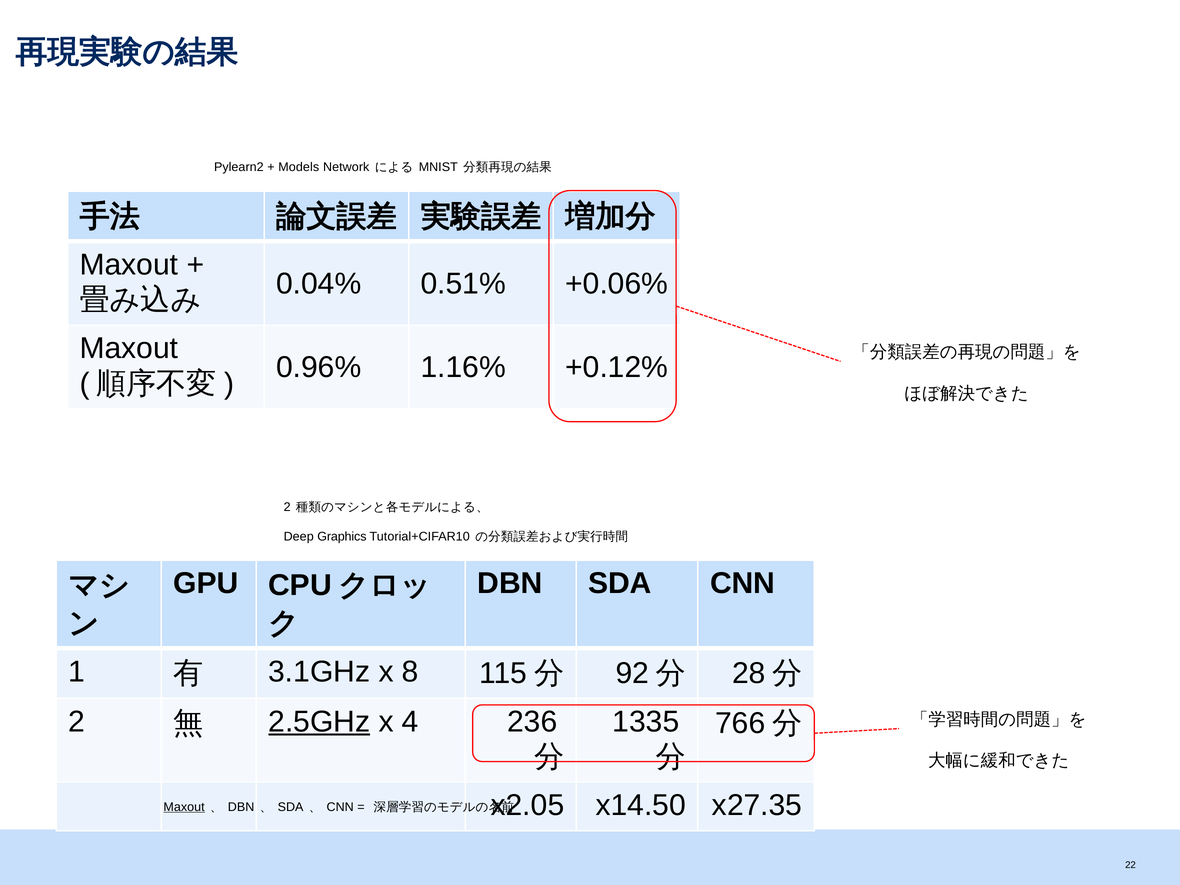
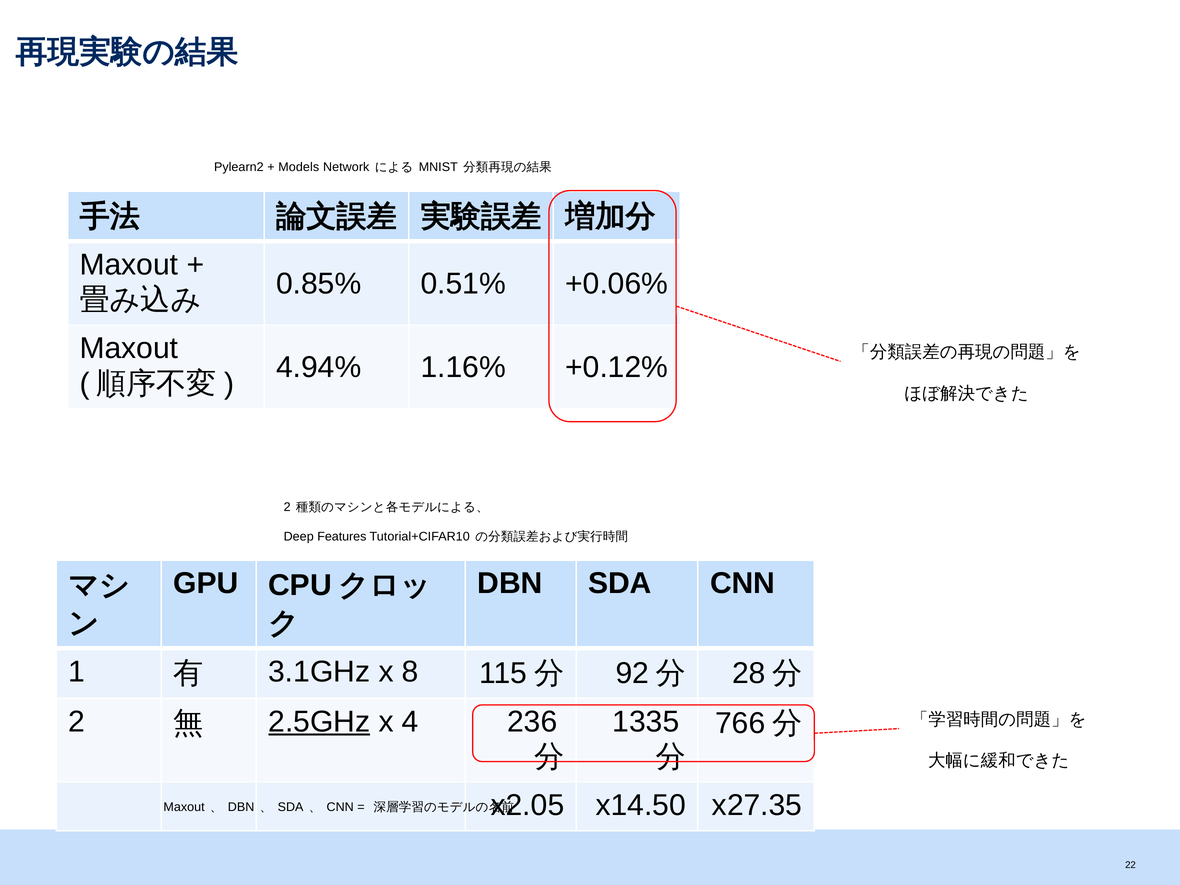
0.04%: 0.04% -> 0.85% (319, 284)
0.96%: 0.96% -> 4.94% (319, 367)
Graphics: Graphics -> Features (342, 537)
Maxout underline: present -> none (184, 807)
